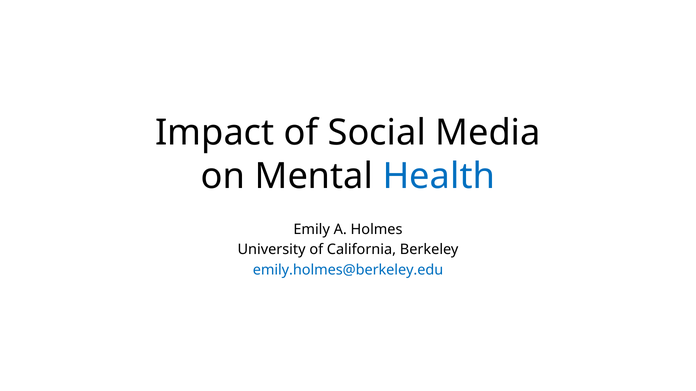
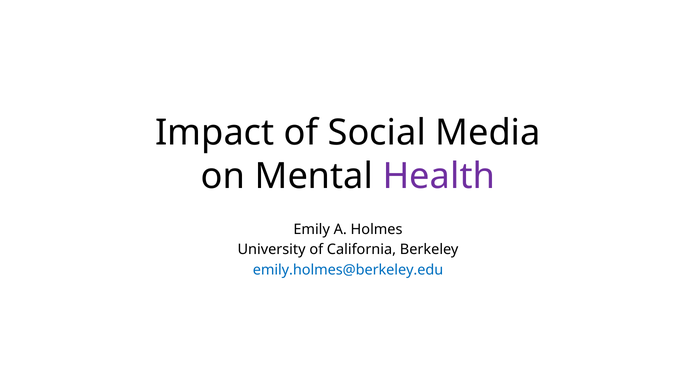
Health colour: blue -> purple (439, 177)
